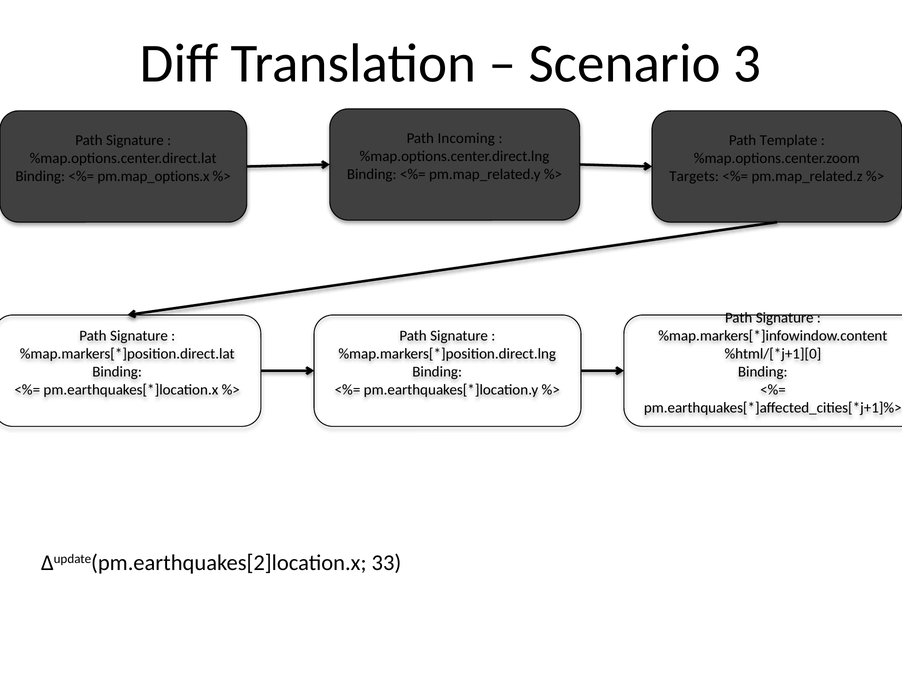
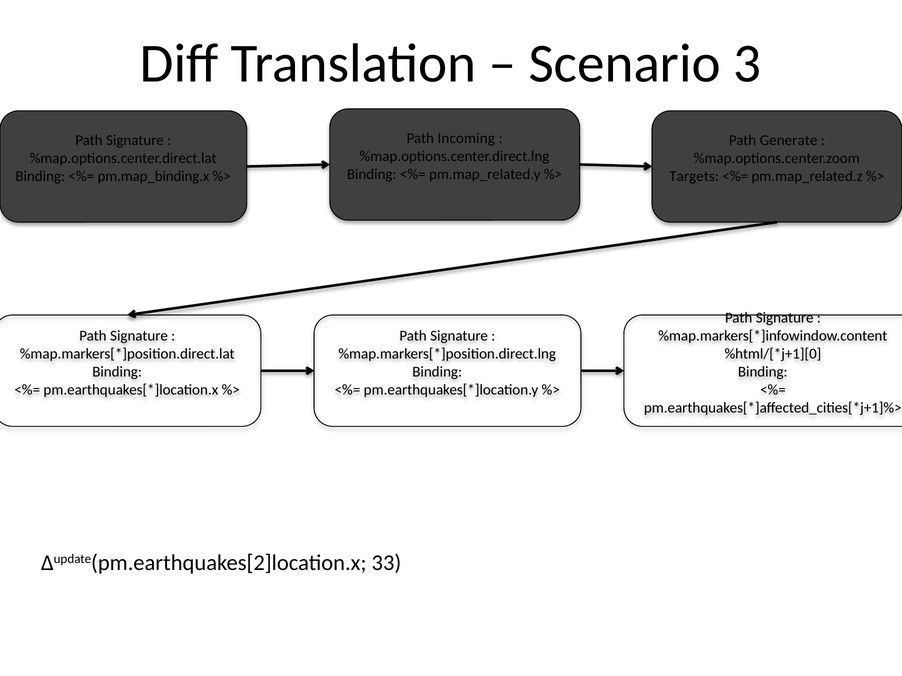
Template: Template -> Generate (789, 141)
pm.map_options.x: pm.map_options.x -> pm.map_binding.x (154, 177)
